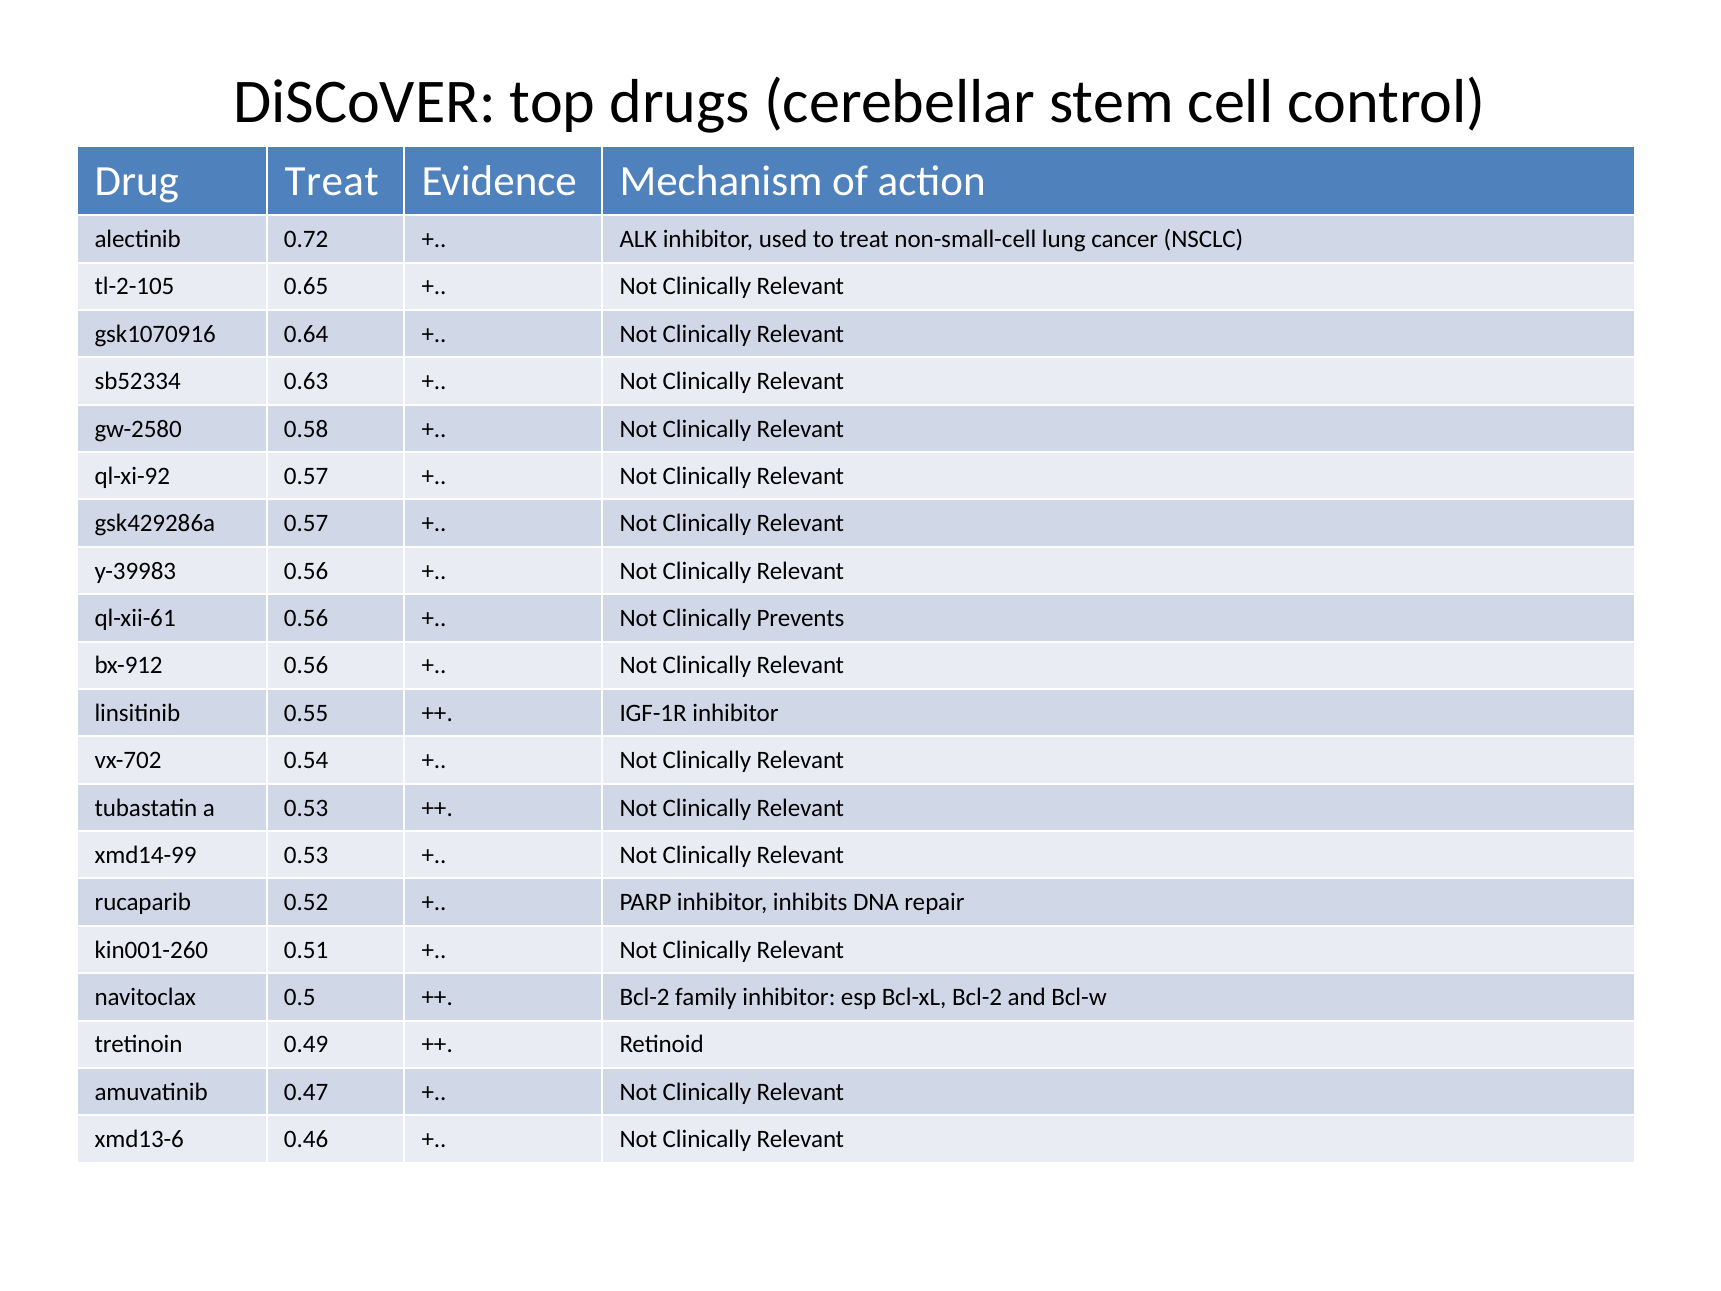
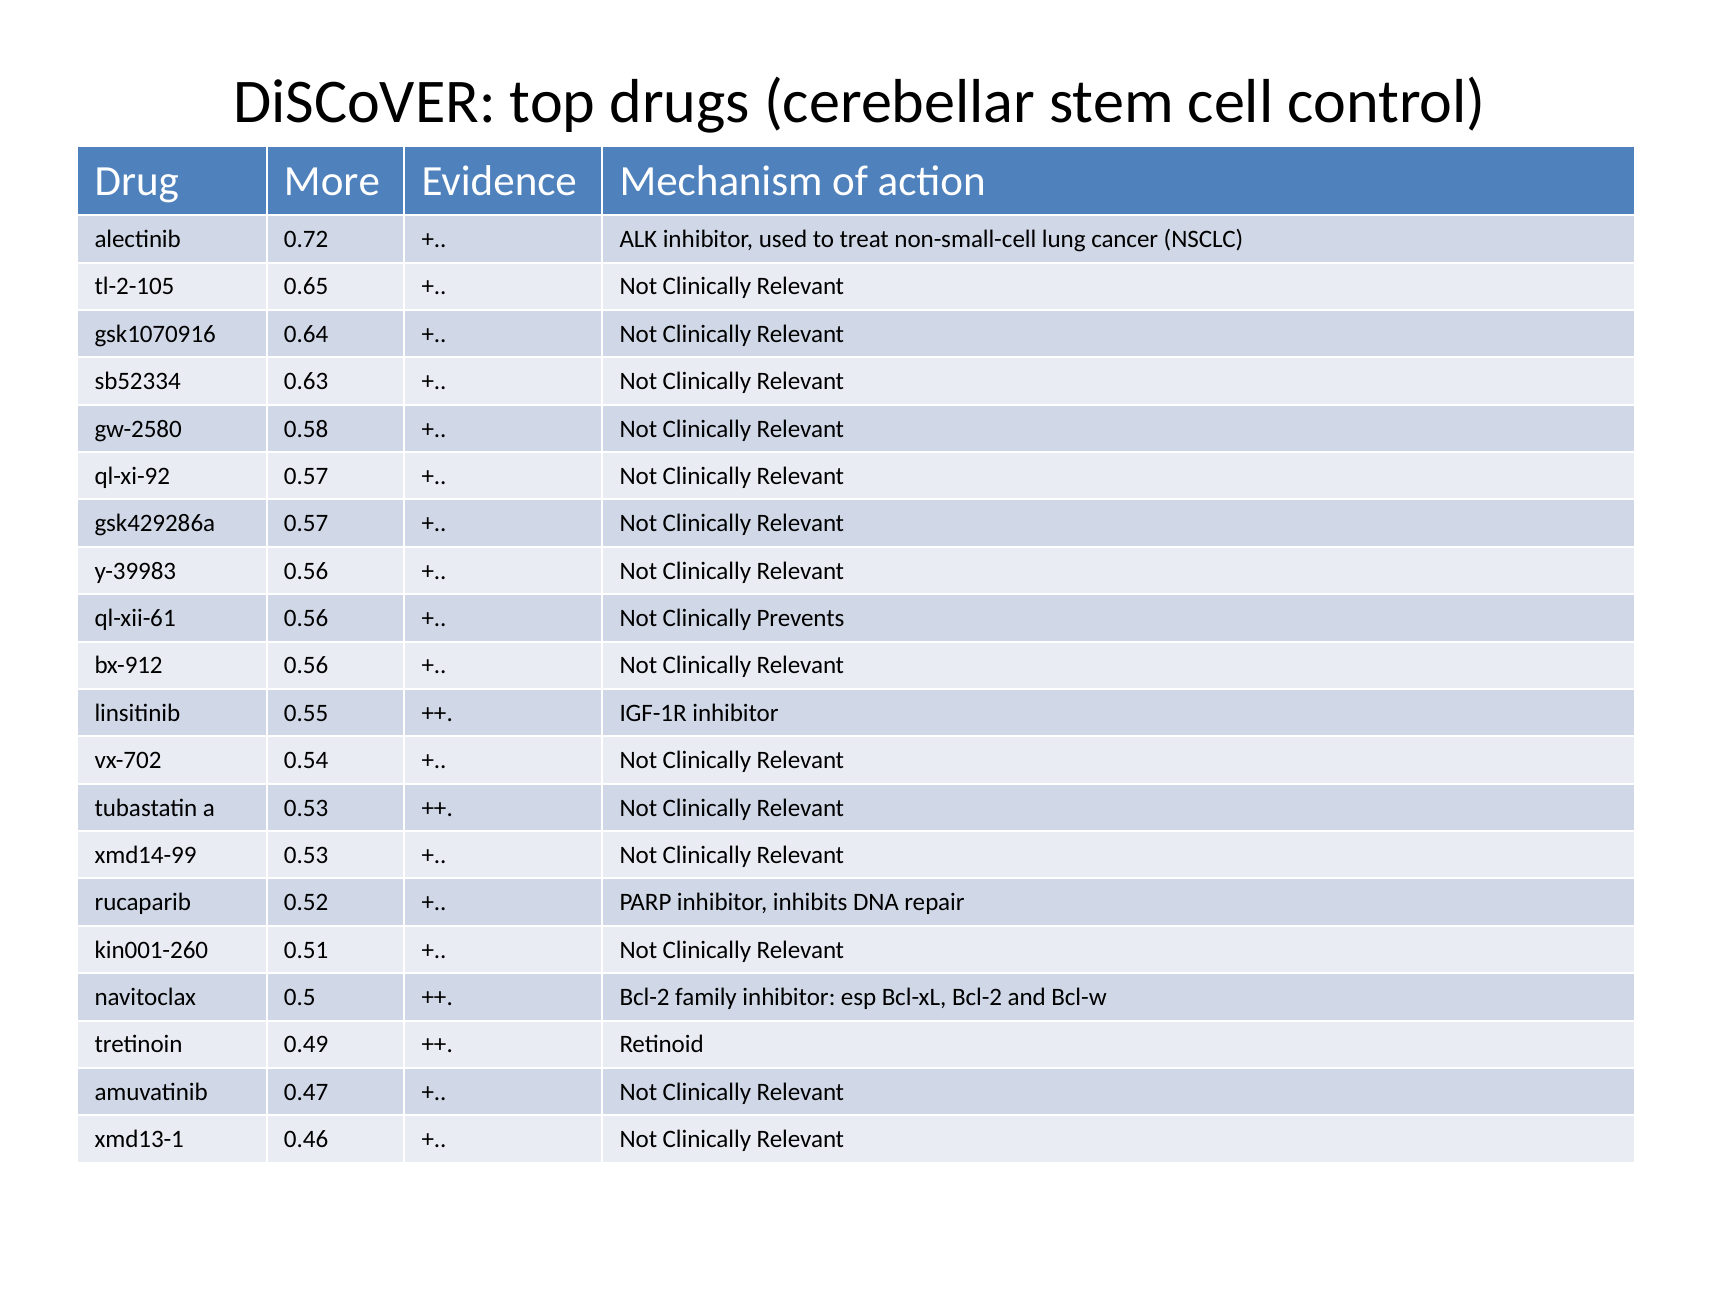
Drug Treat: Treat -> More (332, 182)
xmd13-6: xmd13-6 -> xmd13-1 (139, 1139)
